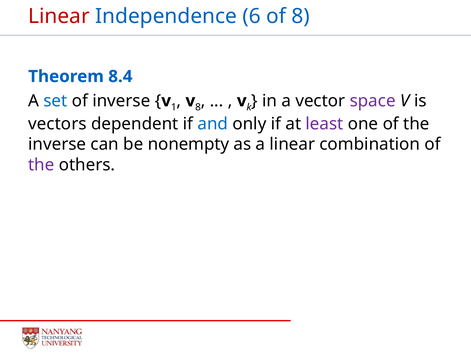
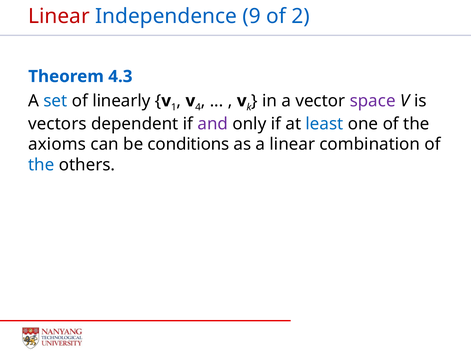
6: 6 -> 9 (252, 16)
of 8: 8 -> 2 (301, 16)
8.4: 8.4 -> 4.3 (120, 77)
of inverse: inverse -> linearly (121, 101)
v 8: 8 -> 4 (198, 107)
and colour: blue -> purple (213, 124)
least colour: purple -> blue (325, 124)
inverse: inverse -> axioms (57, 144)
nonempty: nonempty -> conditions (189, 144)
the colour: purple -> blue (41, 165)
